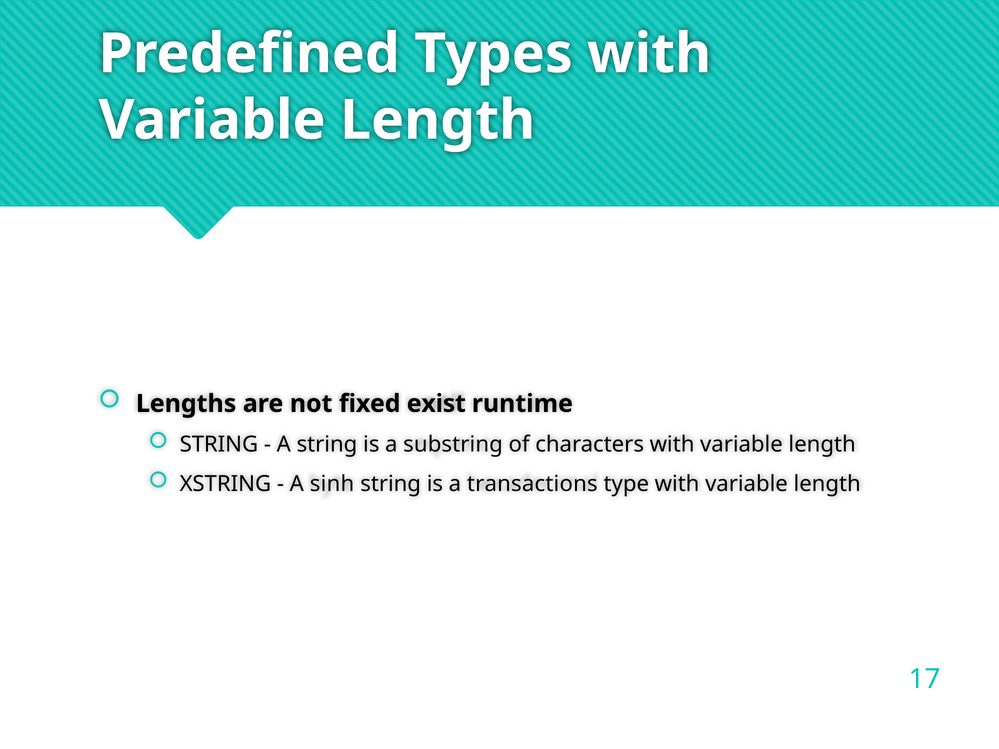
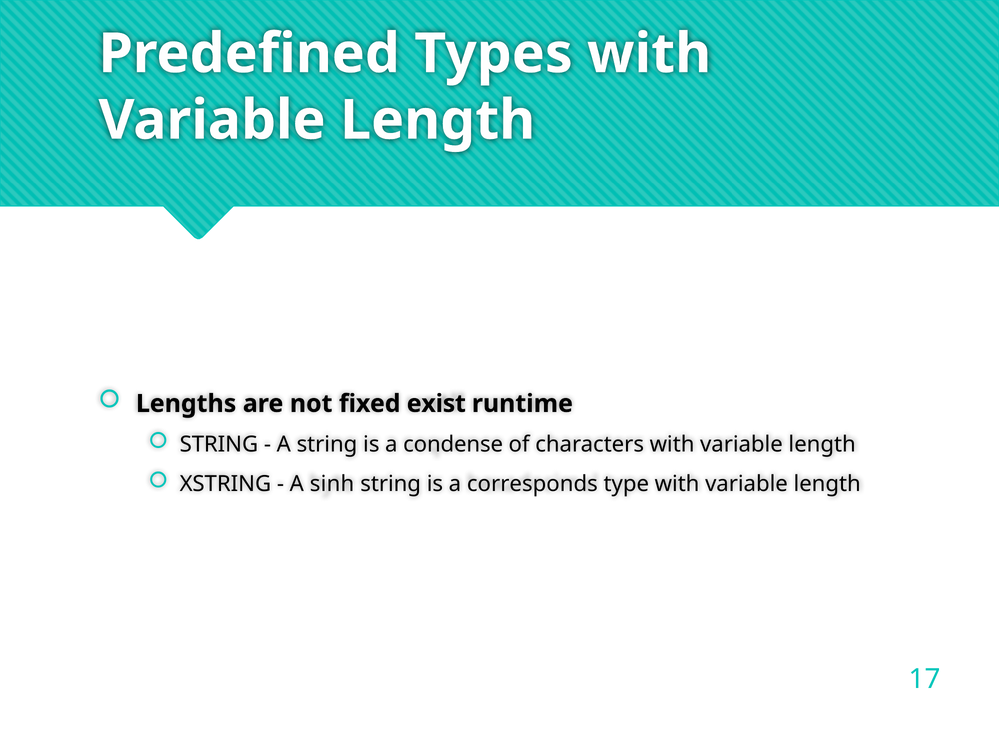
substring: substring -> condense (453, 445)
transactions: transactions -> corresponds (532, 484)
